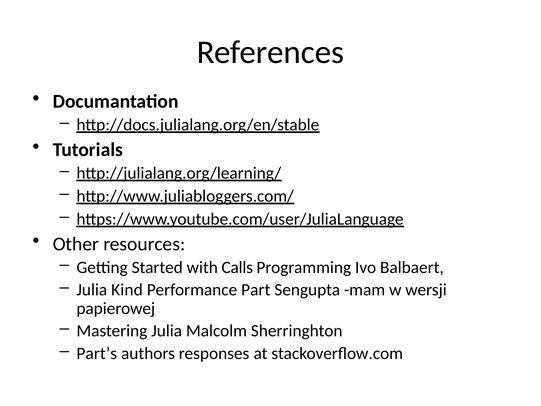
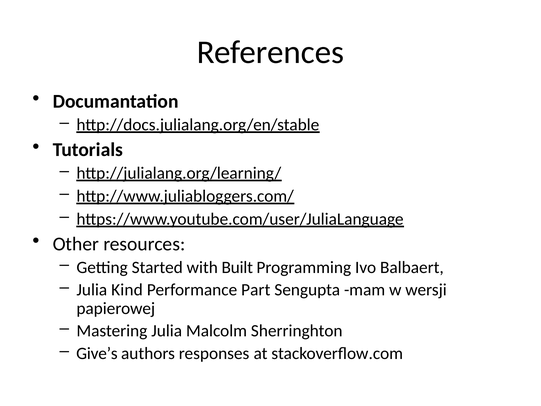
Calls: Calls -> Built (237, 267)
Part’s: Part’s -> Give’s (97, 353)
